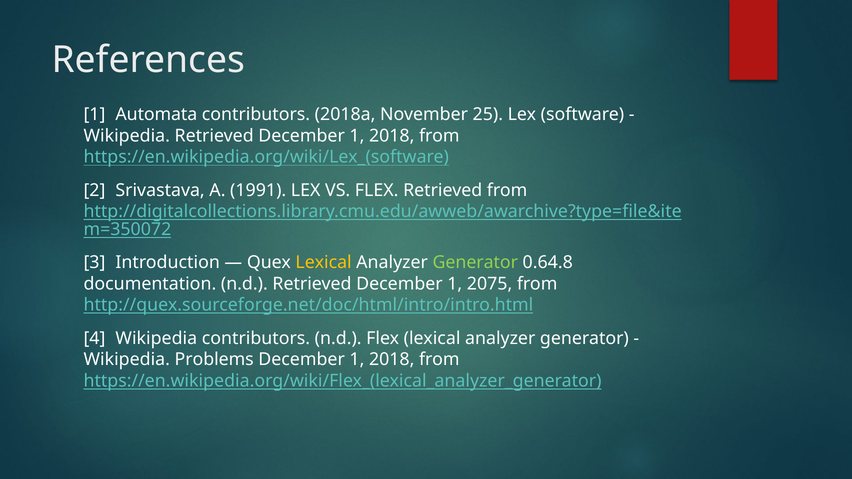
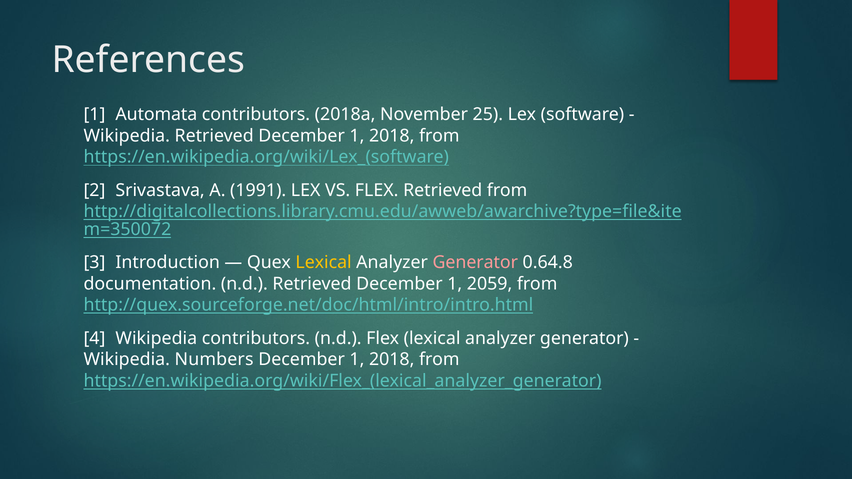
Generator colour: light green -> pink (475, 263)
2075: 2075 -> 2059 (490, 284)
Problems: Problems -> Numbers (214, 360)
